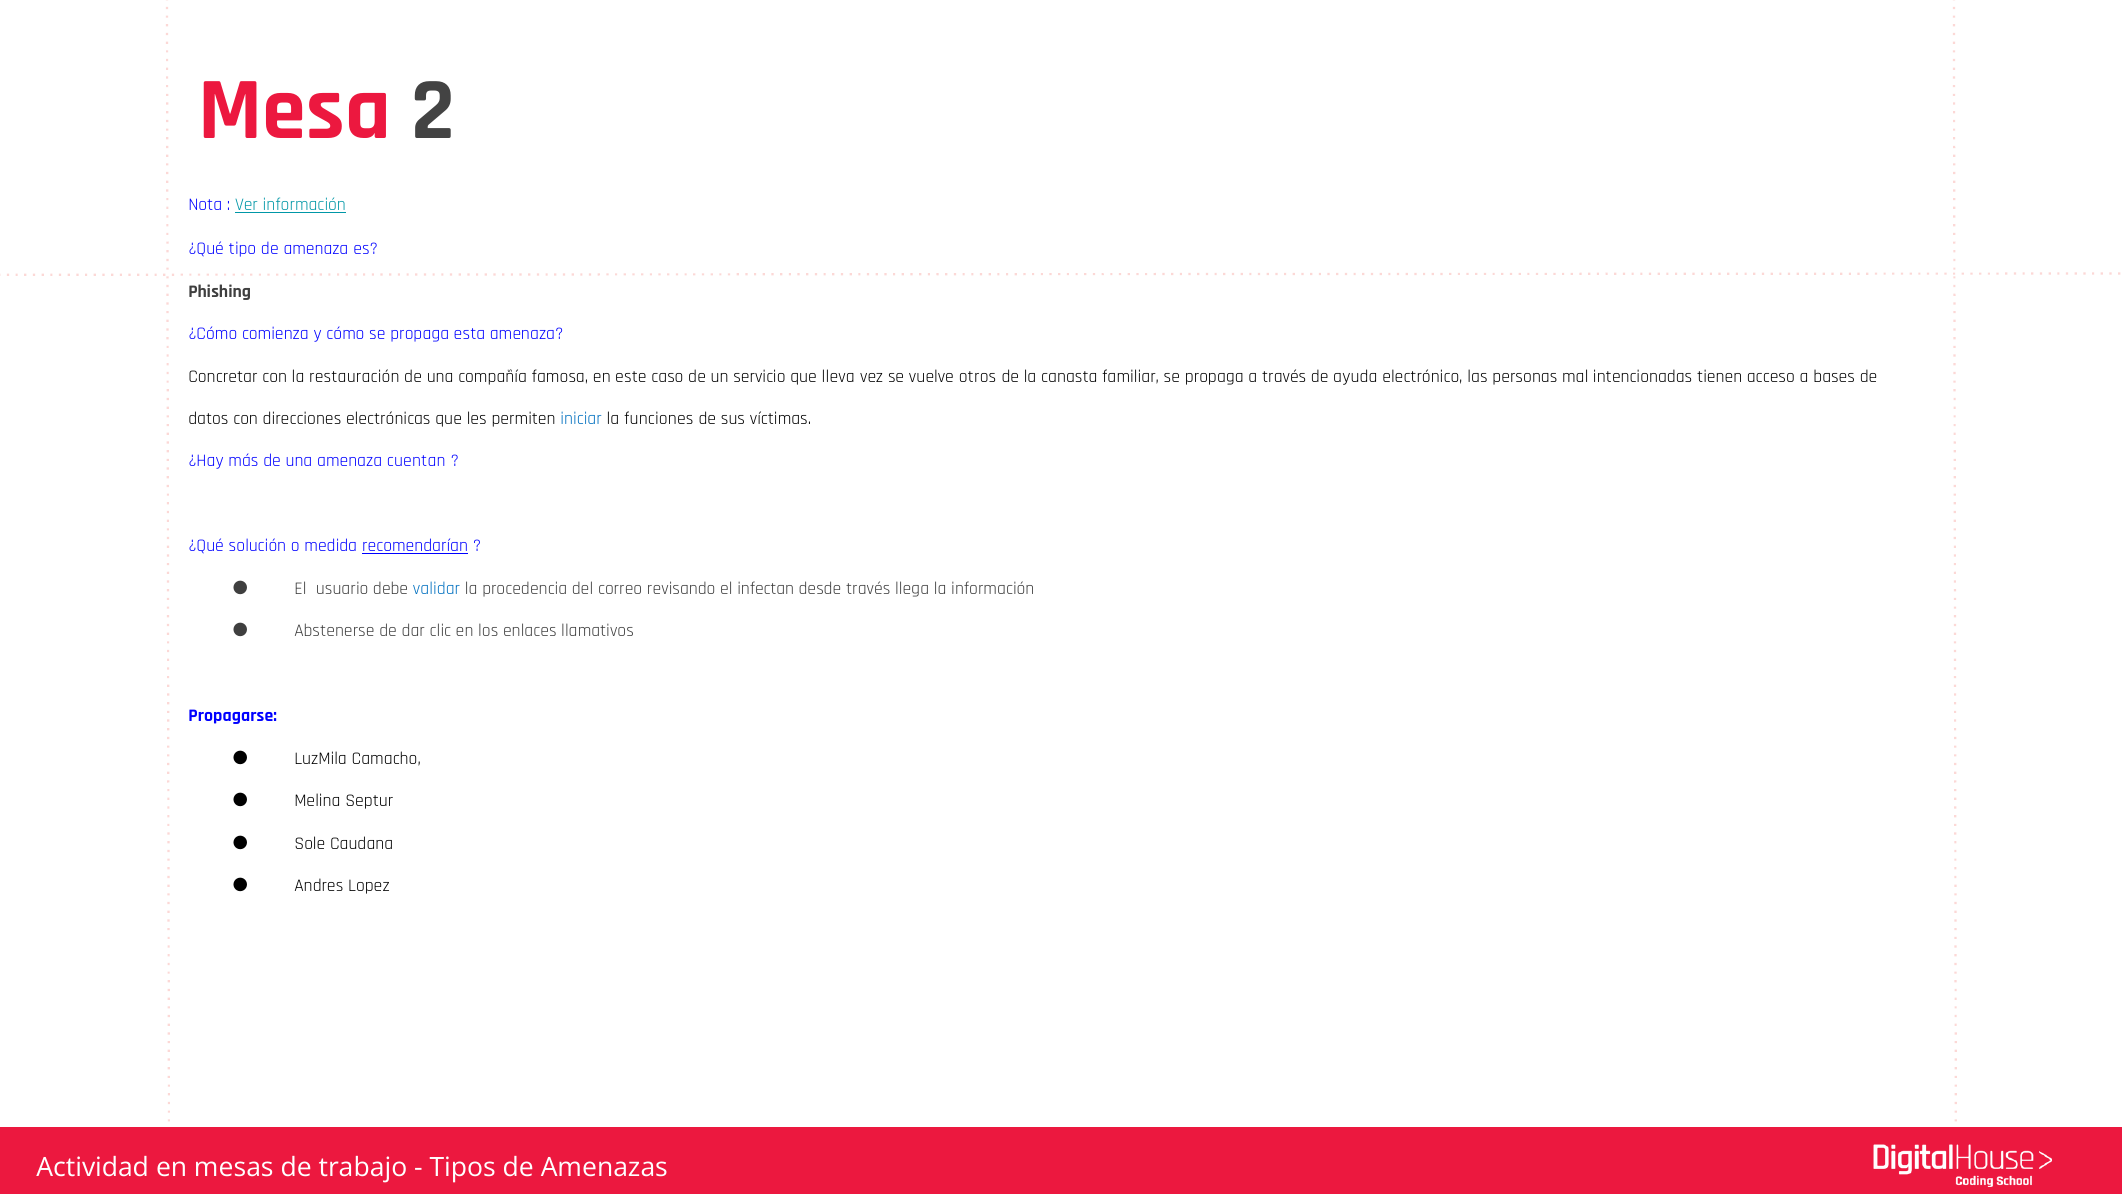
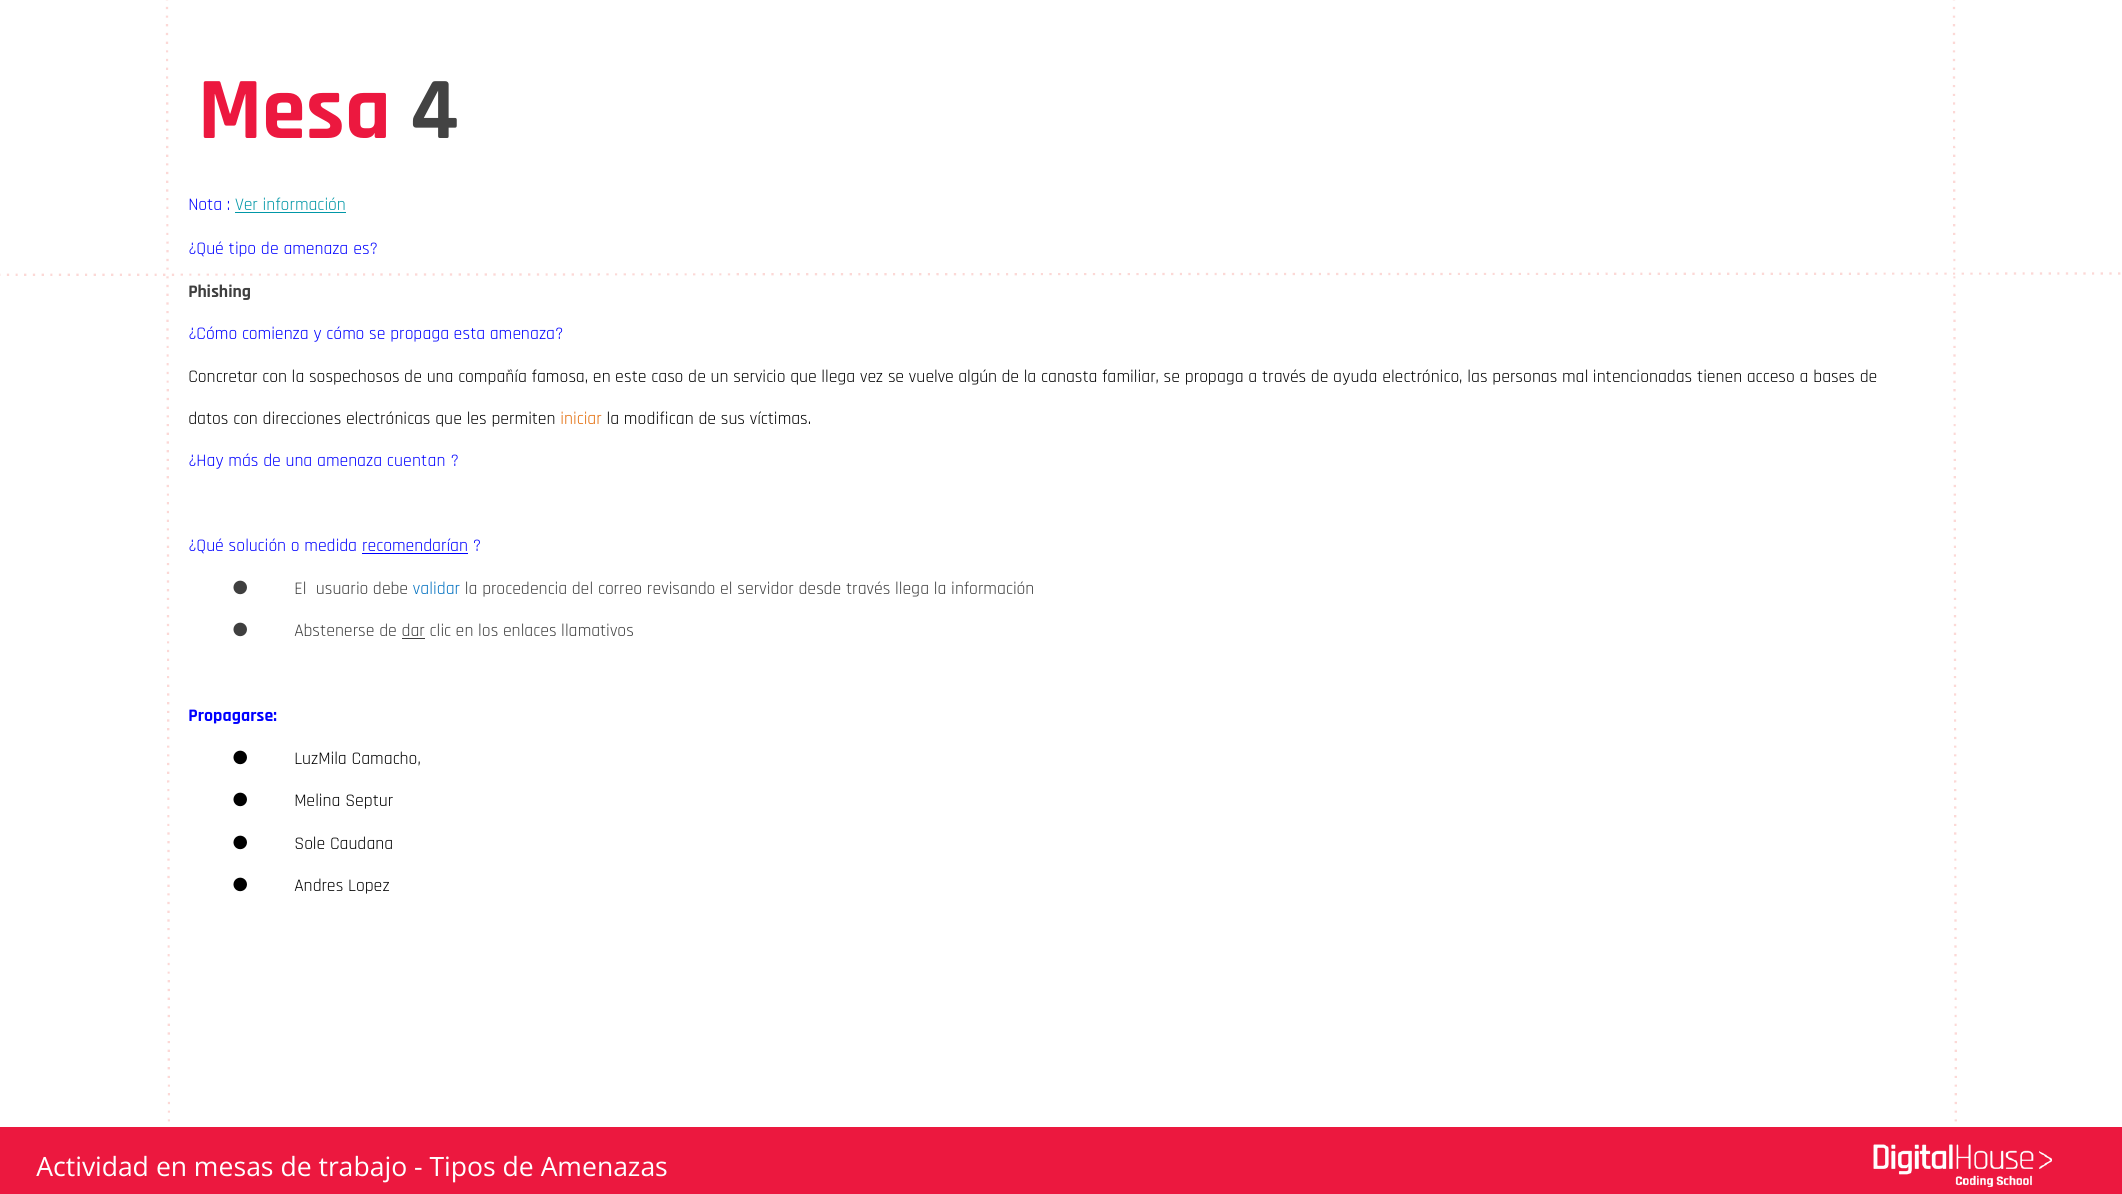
2: 2 -> 4 (434, 109)
restauración: restauración -> sospechosos (354, 376)
que lleva: lleva -> llega (838, 376)
otros: otros -> algún (978, 376)
iniciar colour: blue -> orange (581, 419)
funciones: funciones -> modifican (659, 419)
infectan: infectan -> servidor (766, 588)
dar underline: none -> present (413, 631)
